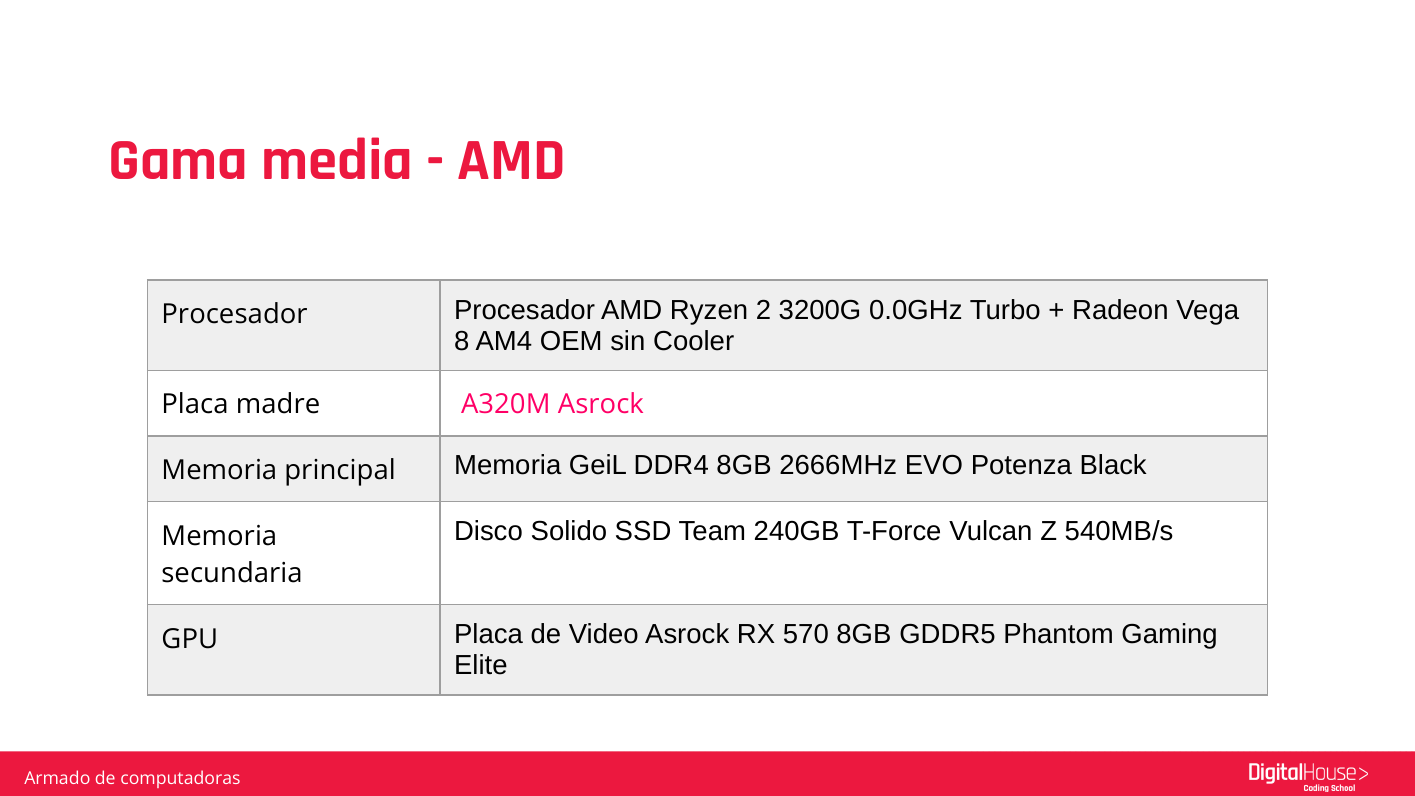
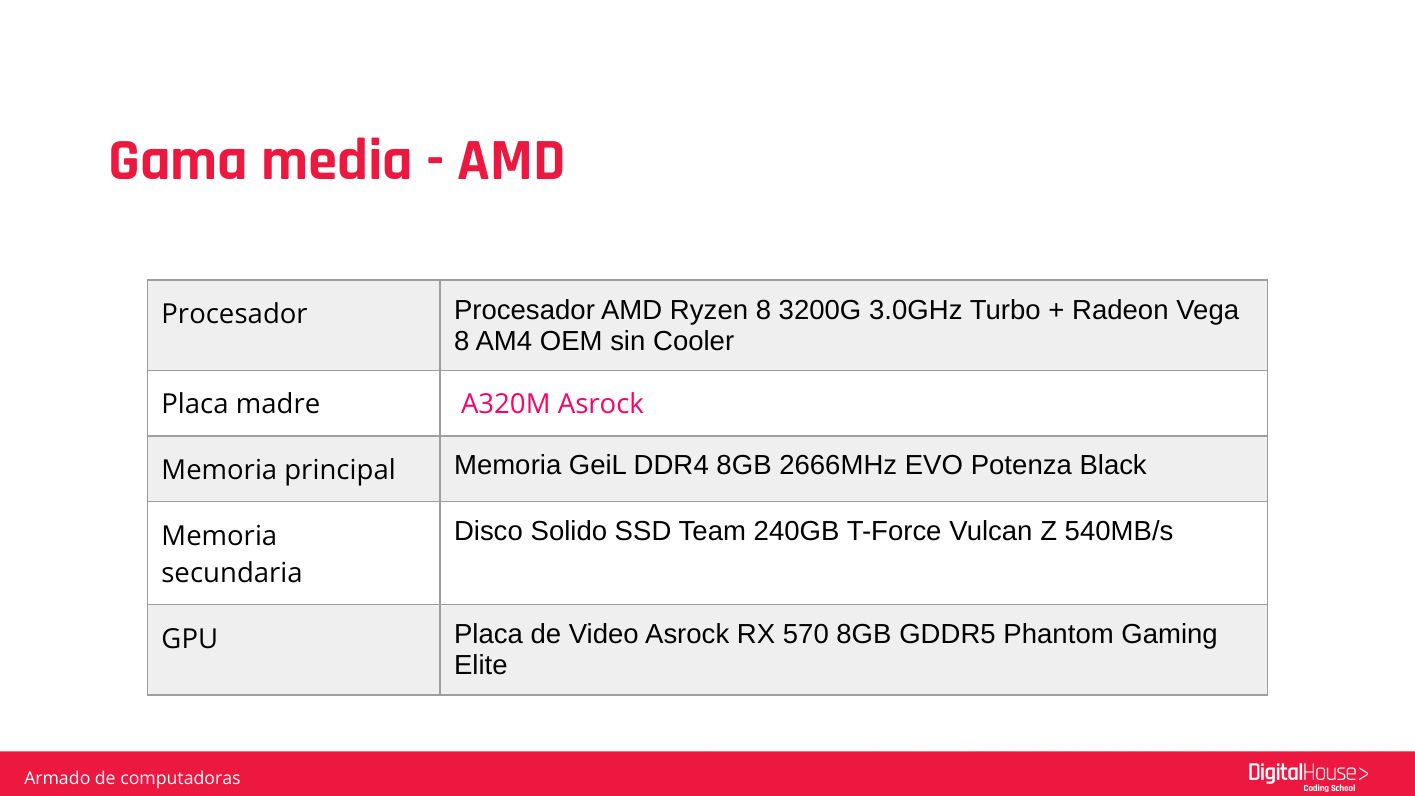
Ryzen 2: 2 -> 8 (764, 310)
0.0GHz: 0.0GHz -> 3.0GHz (916, 310)
